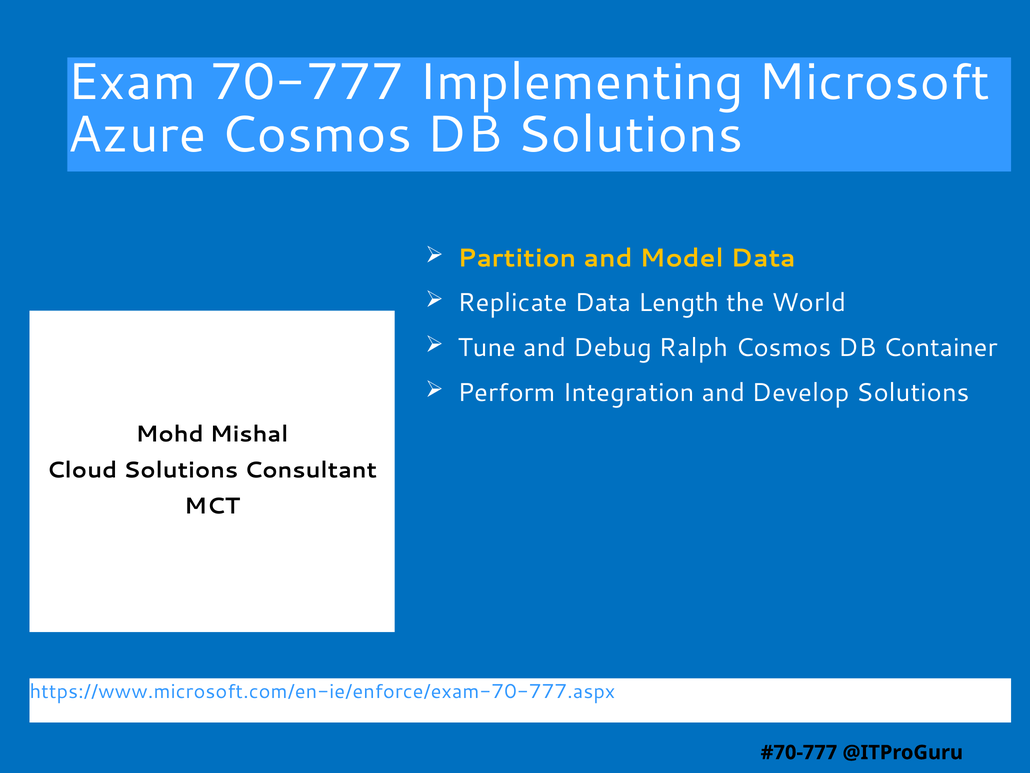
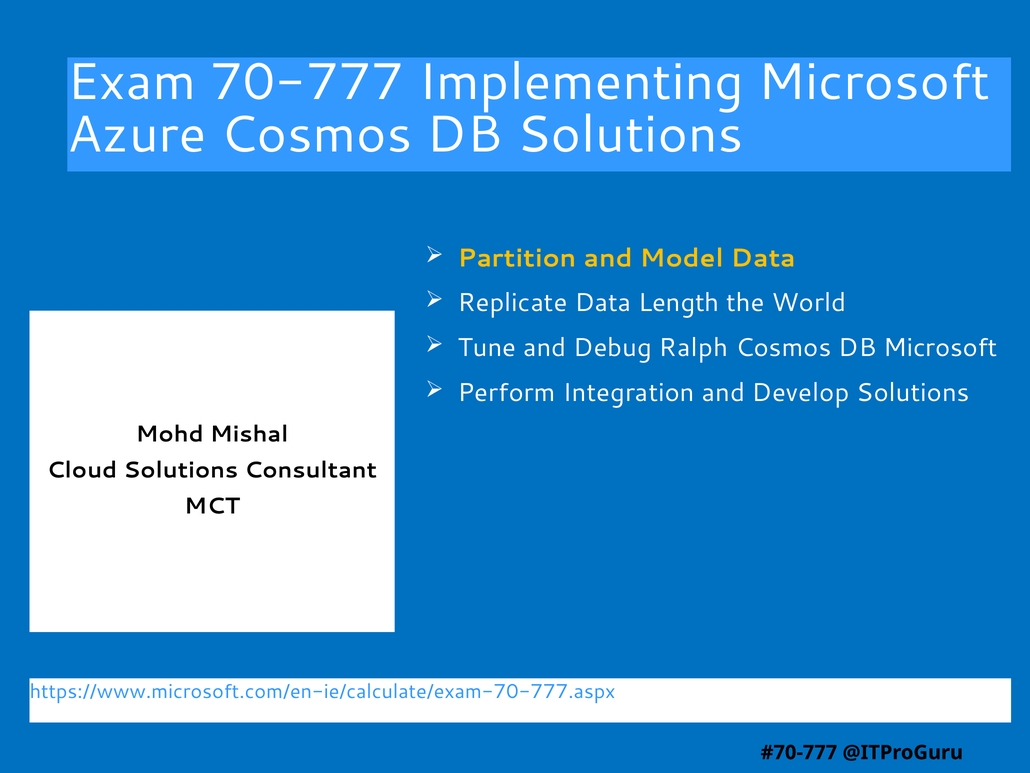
DB Container: Container -> Microsoft (940, 348)
https://www.microsoft.com/en-ie/enforce/exam-70-777.aspx: https://www.microsoft.com/en-ie/enforce/exam-70-777.aspx -> https://www.microsoft.com/en-ie/calculate/exam-70-777.aspx (322, 691)
